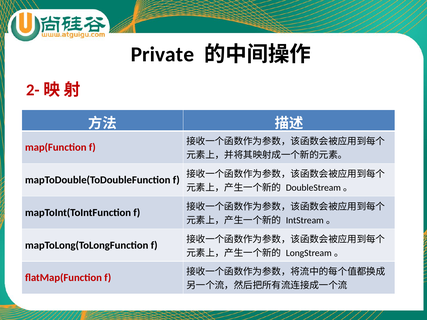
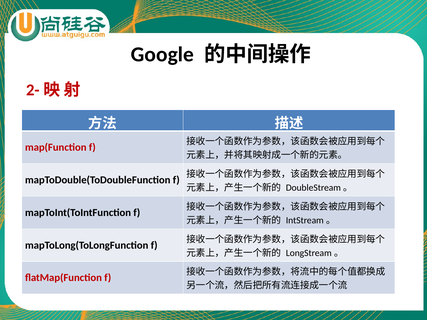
Private: Private -> Google (162, 54)
